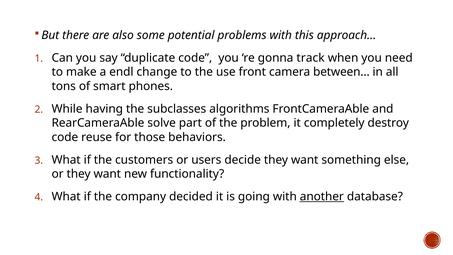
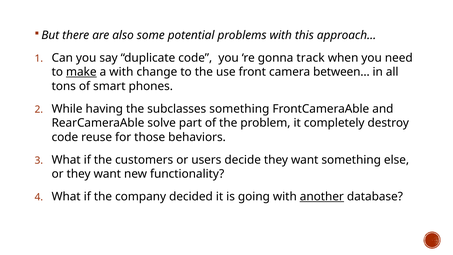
make underline: none -> present (81, 72)
a endl: endl -> with (121, 72)
subclasses algorithms: algorithms -> something (239, 109)
